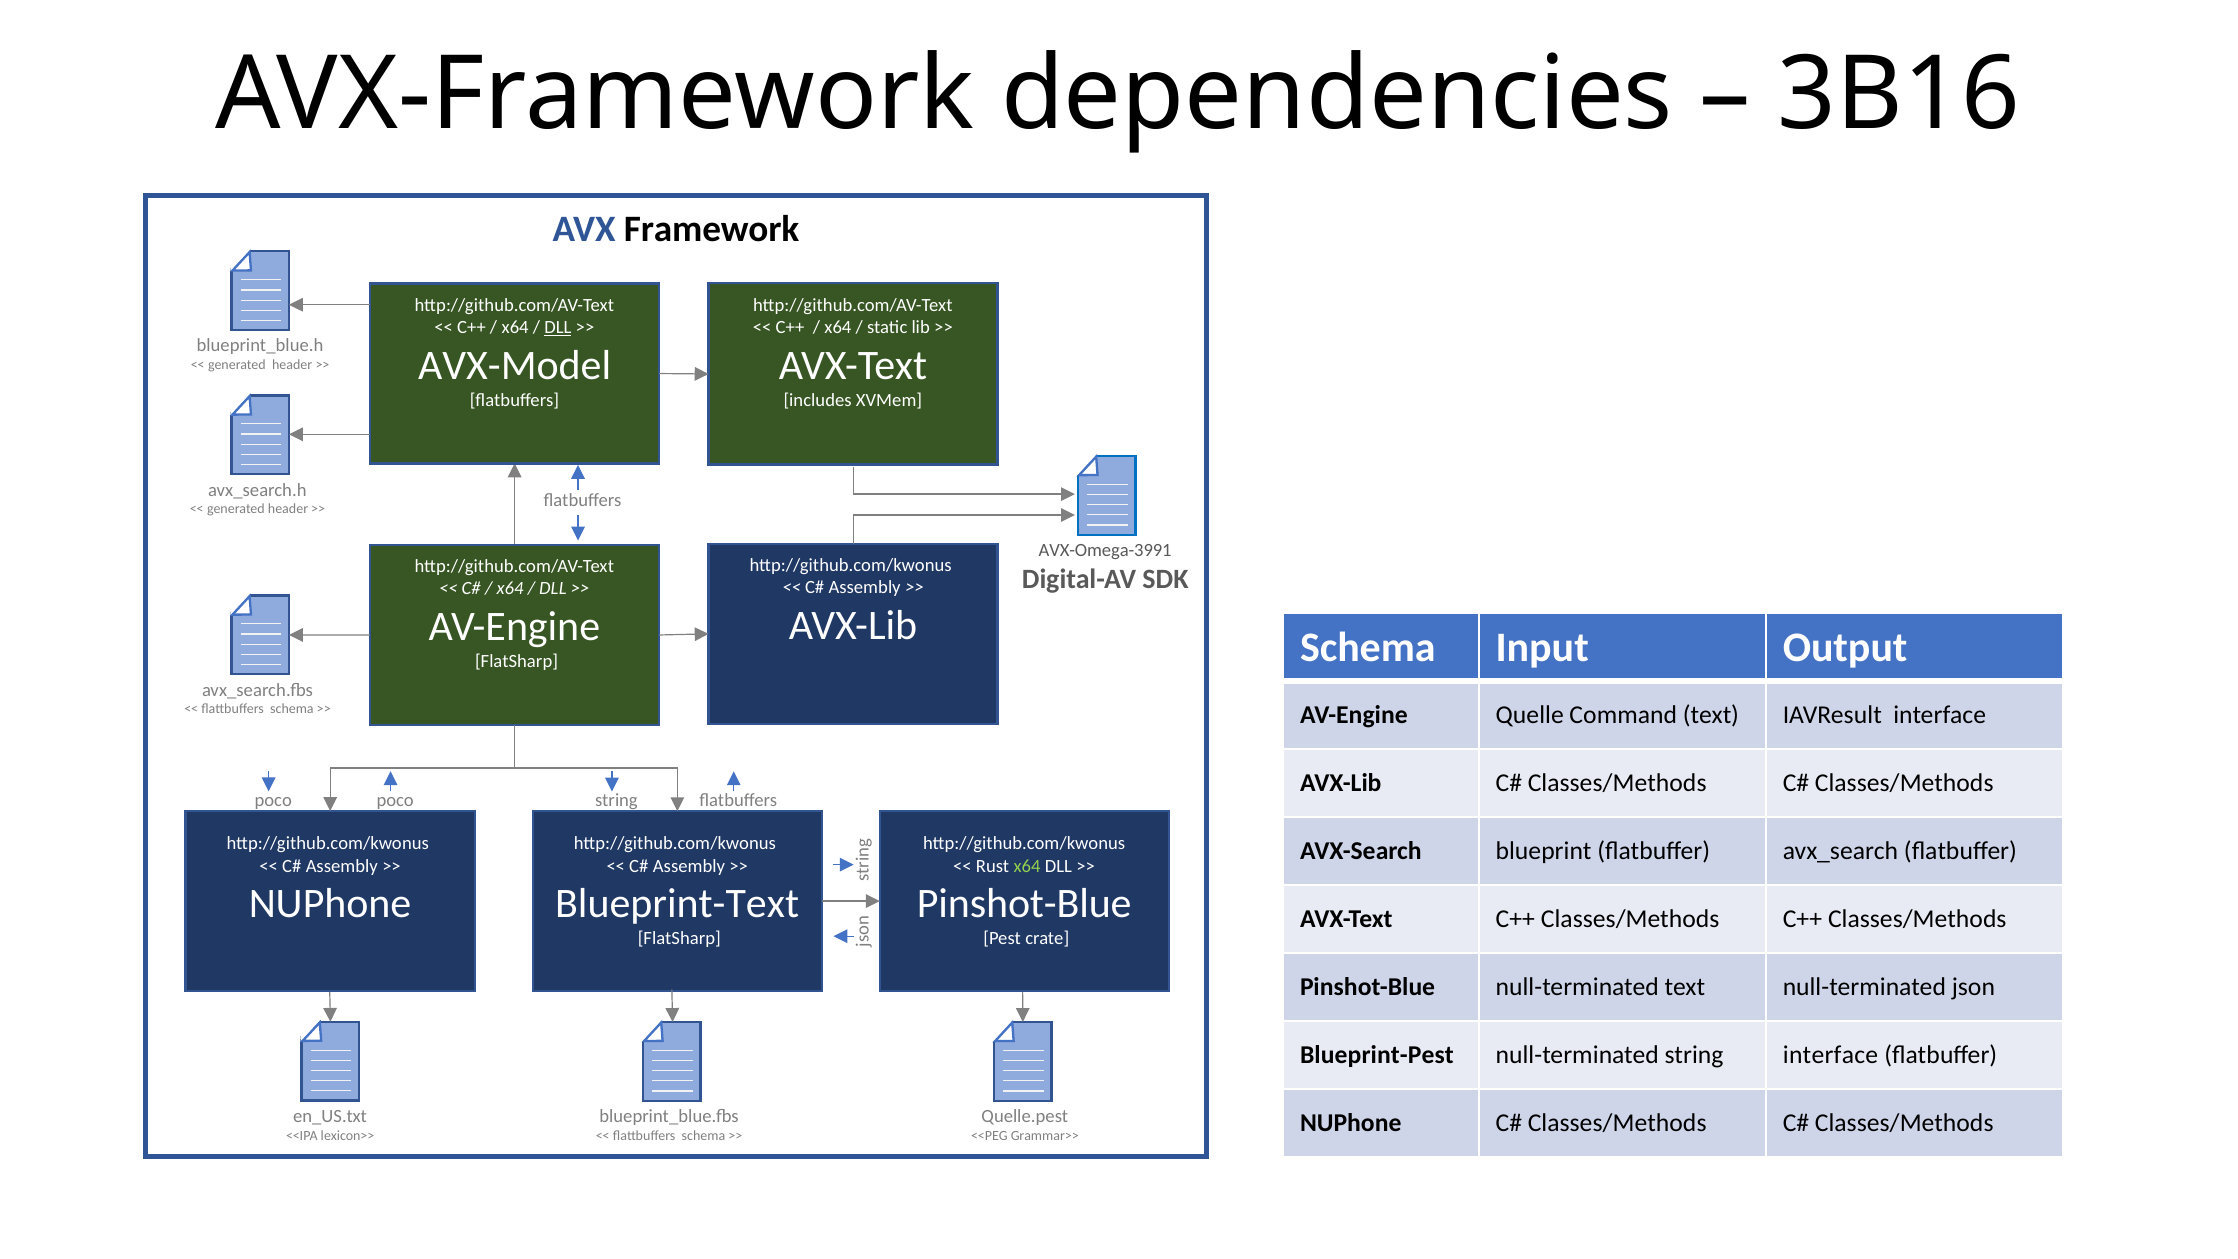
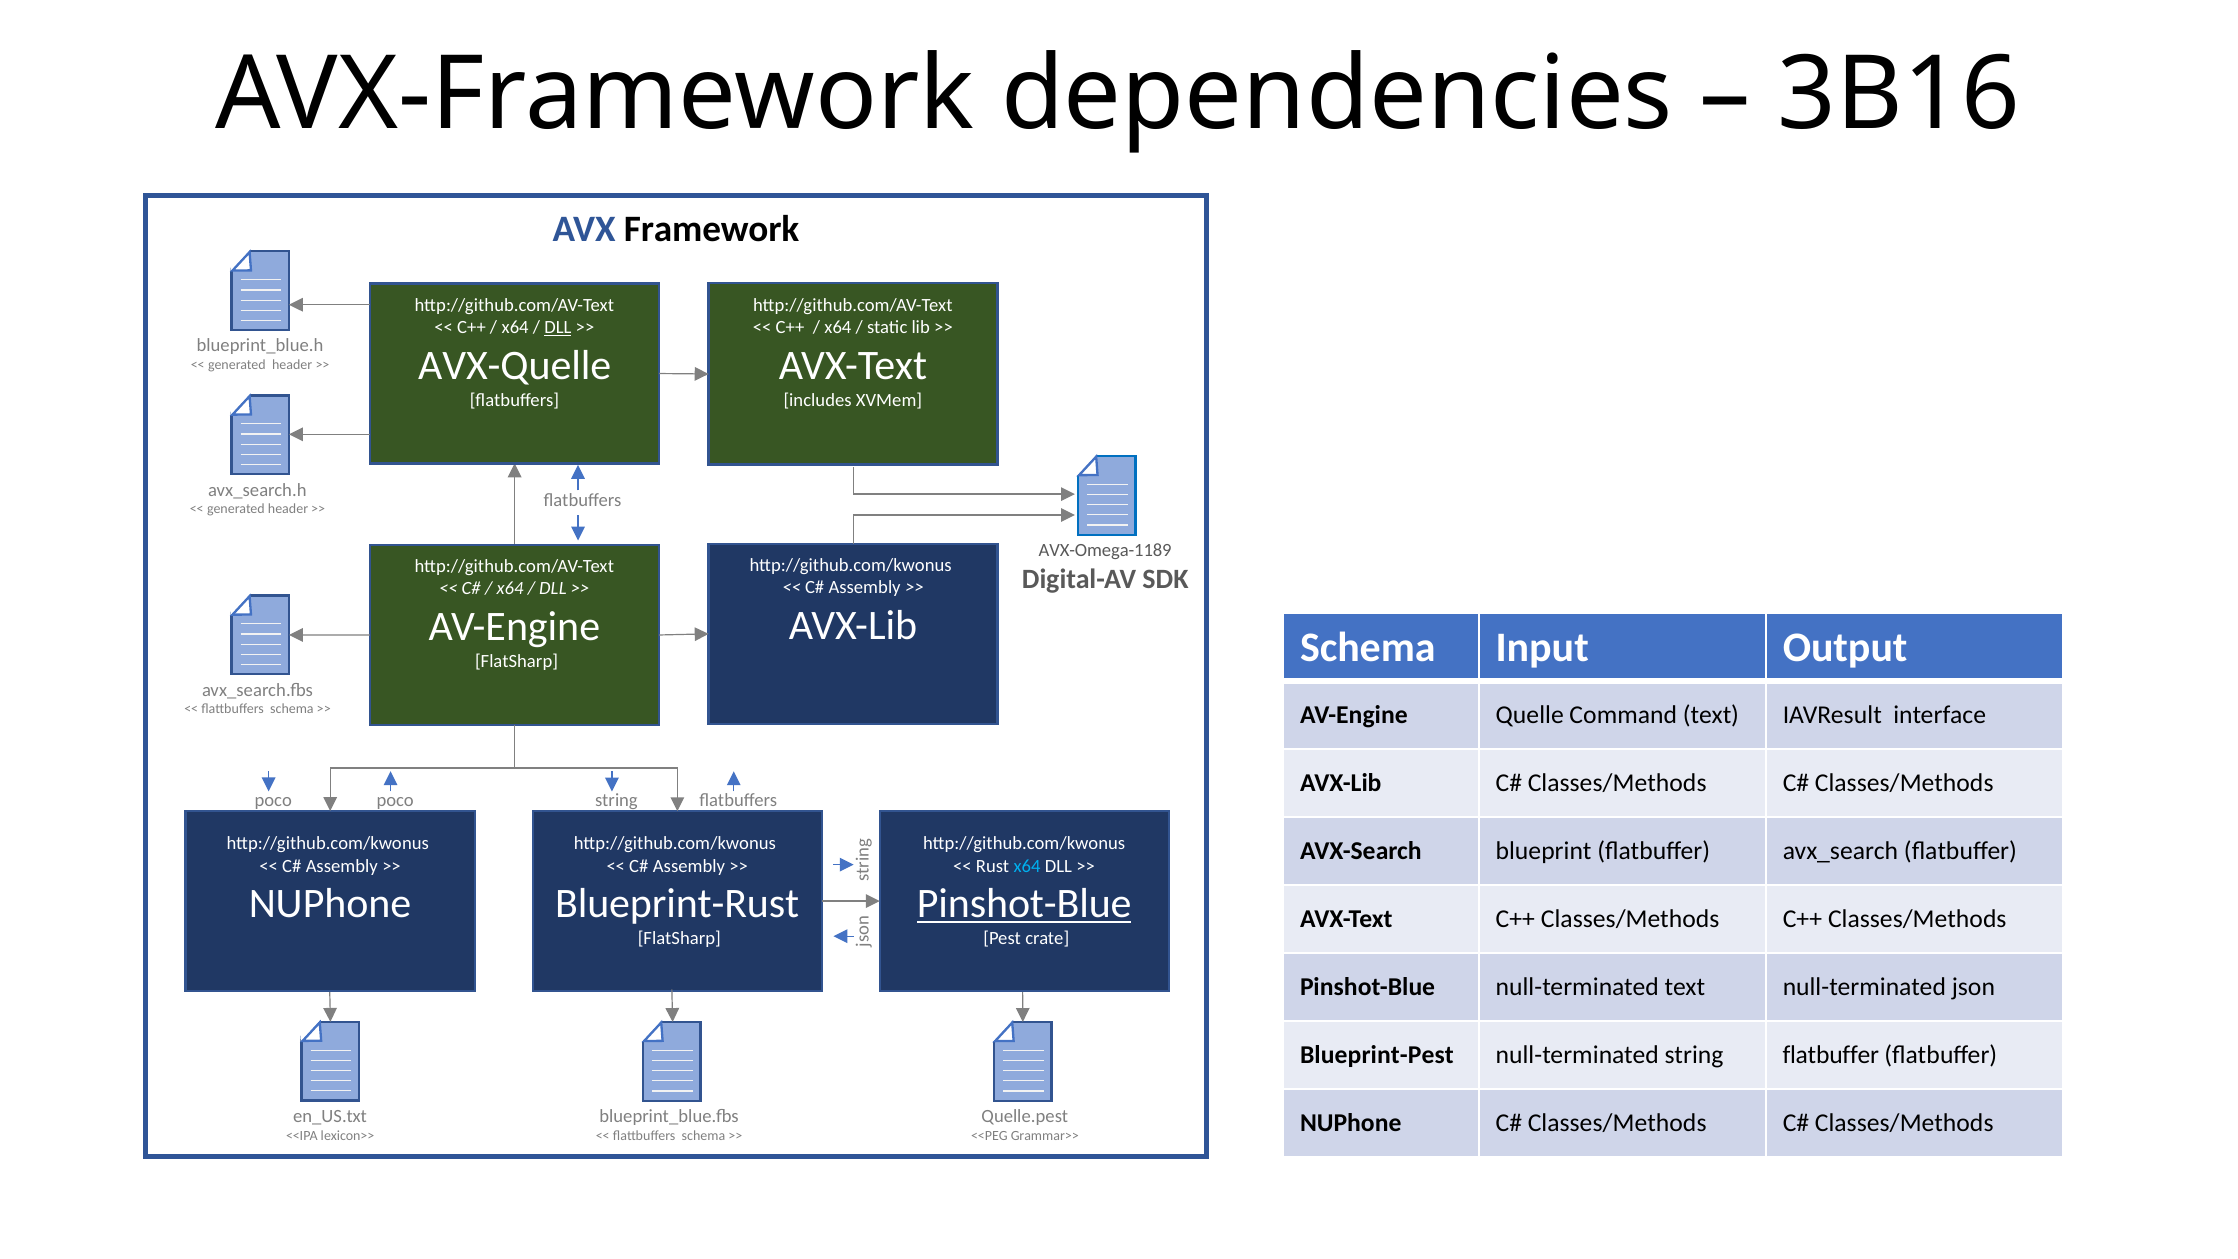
AVX-Model: AVX-Model -> AVX-Quelle (515, 365)
AVX-Omega-3991: AVX-Omega-3991 -> AVX-Omega-1189 (1105, 551)
x64 colour: light green -> light blue (1027, 866)
Blueprint-Text: Blueprint-Text -> Blueprint-Rust (677, 904)
Pinshot-Blue underline: none -> present (1024, 904)
string interface: interface -> flatbuffer (1831, 1055)
